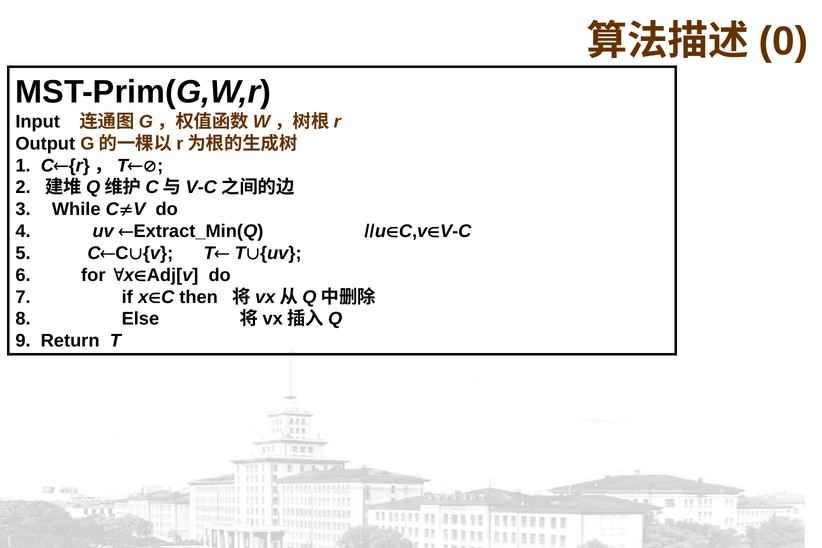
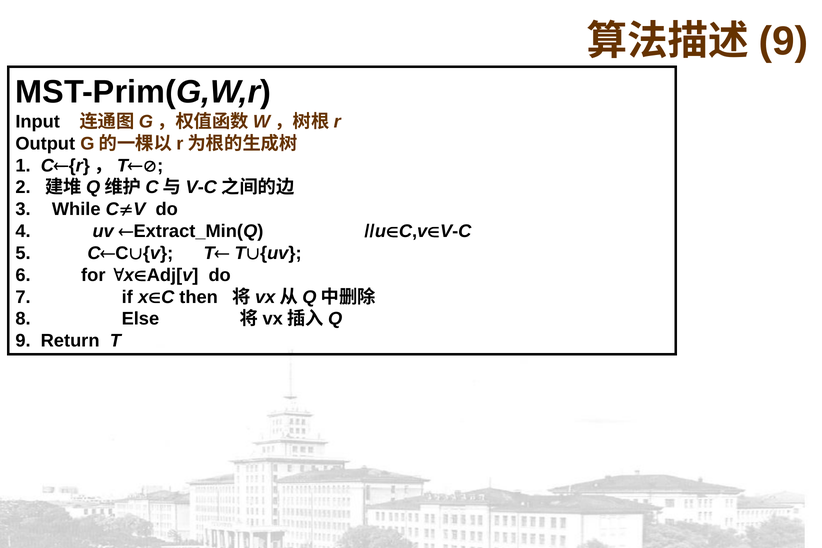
0: 0 -> 9 (784, 41)
